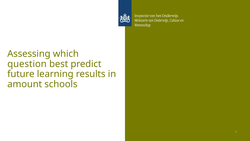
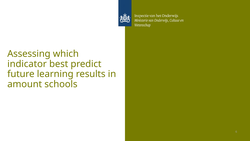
question: question -> indicator (27, 64)
